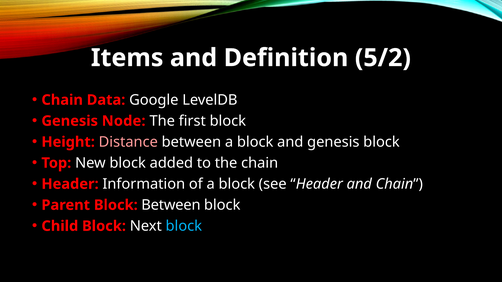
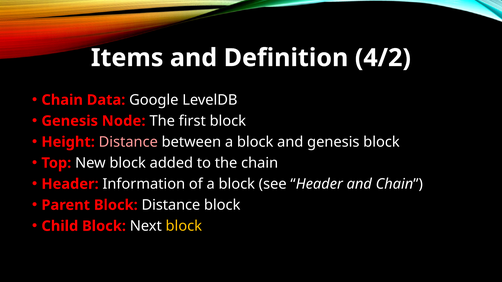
5/2: 5/2 -> 4/2 (383, 58)
Block Between: Between -> Distance (171, 205)
block colour: light blue -> yellow (184, 226)
